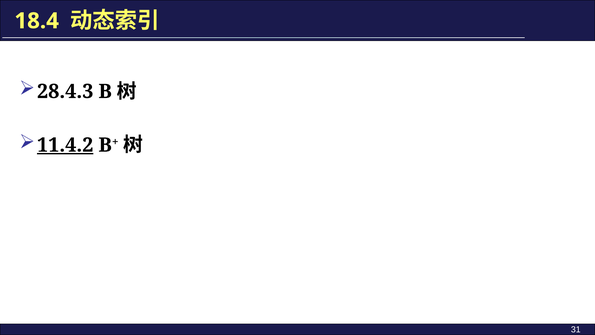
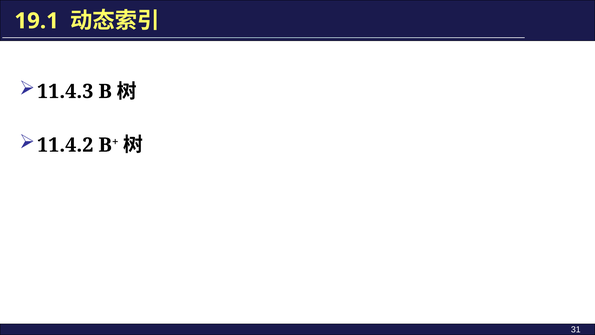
18.4: 18.4 -> 19.1 (37, 21)
28.4.3: 28.4.3 -> 11.4.3 (65, 91)
11.4.2 underline: present -> none (65, 145)
